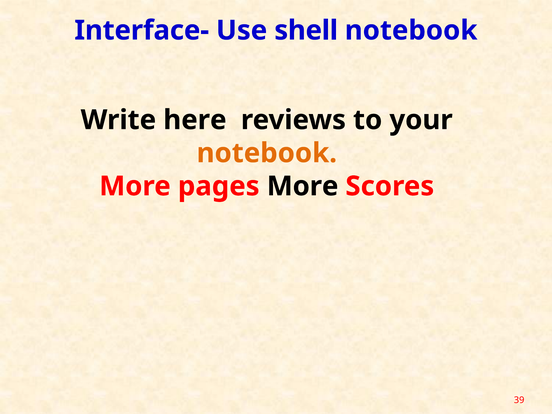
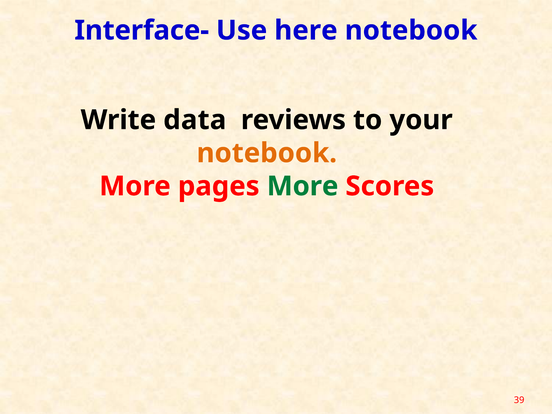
shell: shell -> here (306, 30)
here: here -> data (195, 120)
More colour: black -> green (303, 186)
